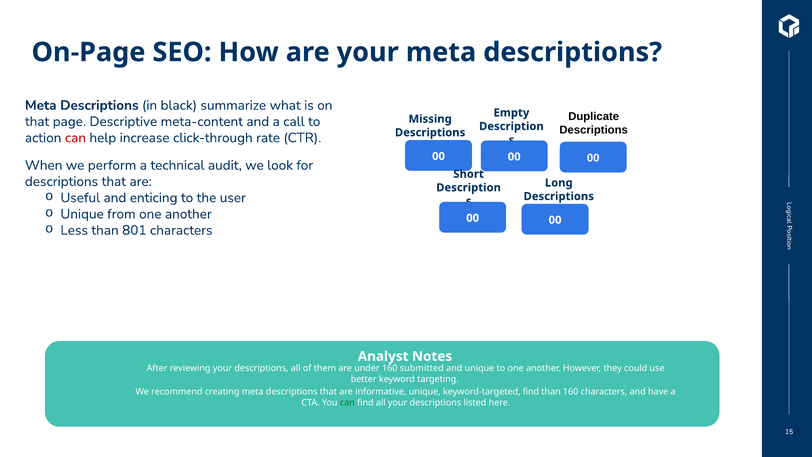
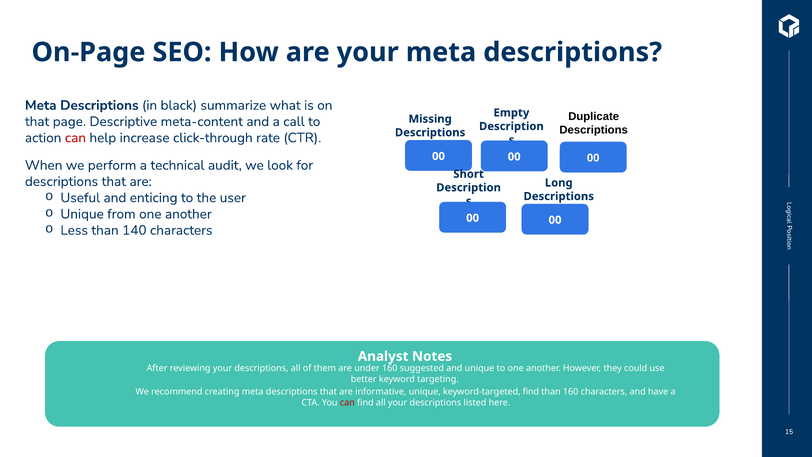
801: 801 -> 140 (134, 230)
submitted: submitted -> suggested (422, 368)
can colour: green -> red (347, 402)
